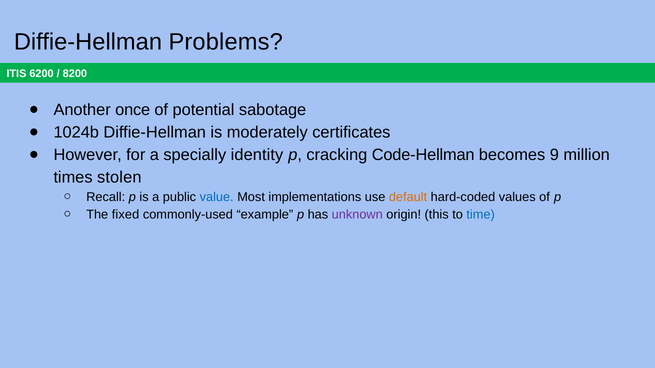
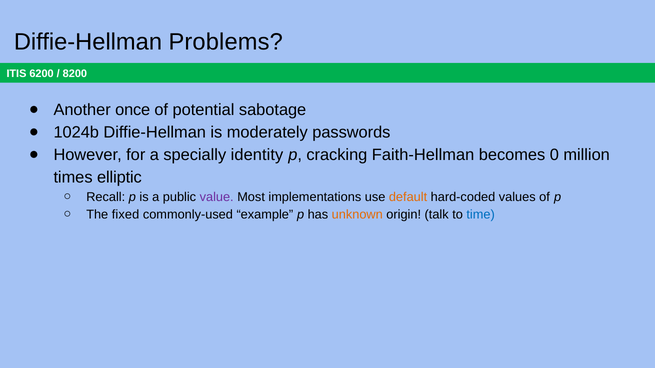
certificates: certificates -> passwords (351, 132)
Code-Hellman: Code-Hellman -> Faith-Hellman (423, 155)
9: 9 -> 0 (554, 155)
stolen: stolen -> elliptic (119, 178)
value colour: blue -> purple (217, 197)
unknown colour: purple -> orange (357, 215)
this: this -> talk (437, 215)
